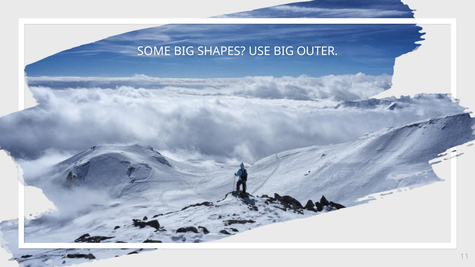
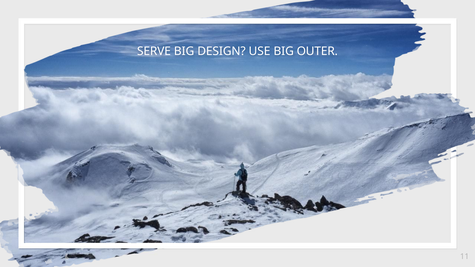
SOME: SOME -> SERVE (154, 51)
SHAPES: SHAPES -> DESIGN (221, 51)
